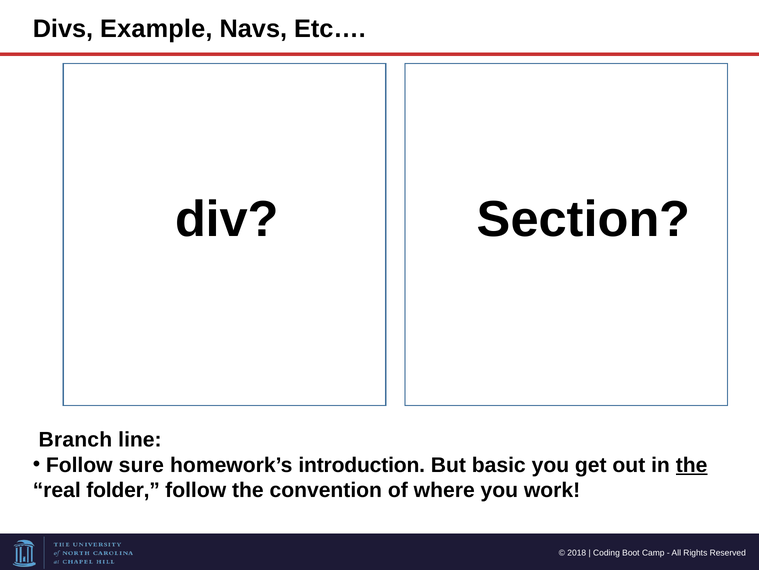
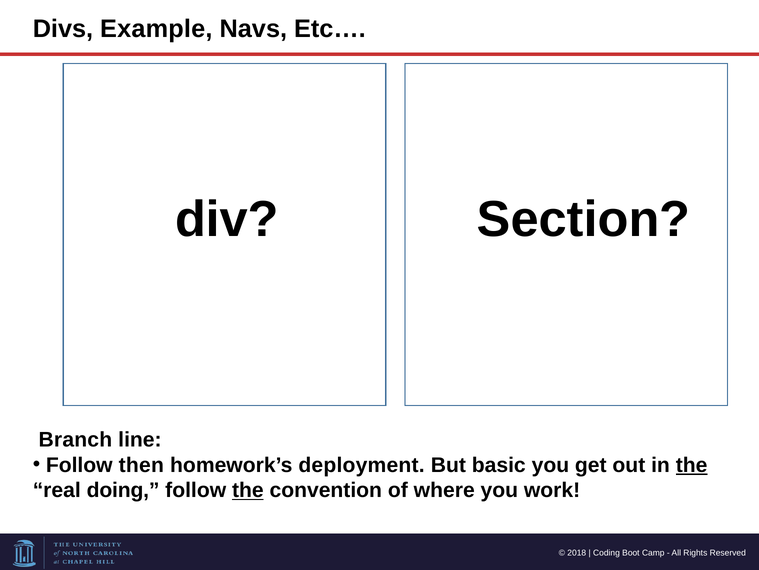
sure: sure -> then (141, 464)
introduction: introduction -> deployment (362, 464)
folder: folder -> doing (123, 490)
the underline: none -> present (248, 490)
